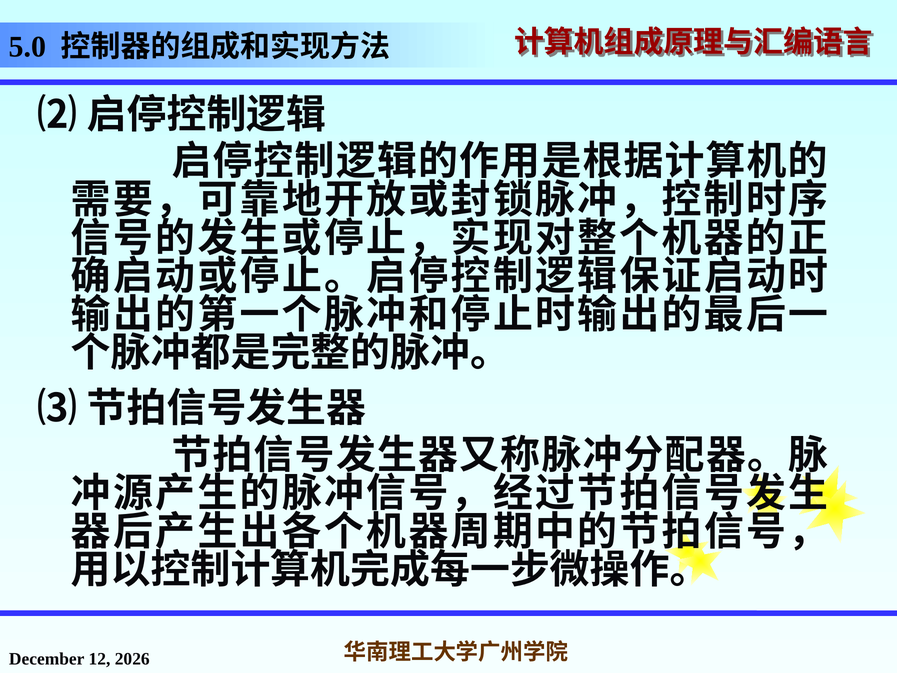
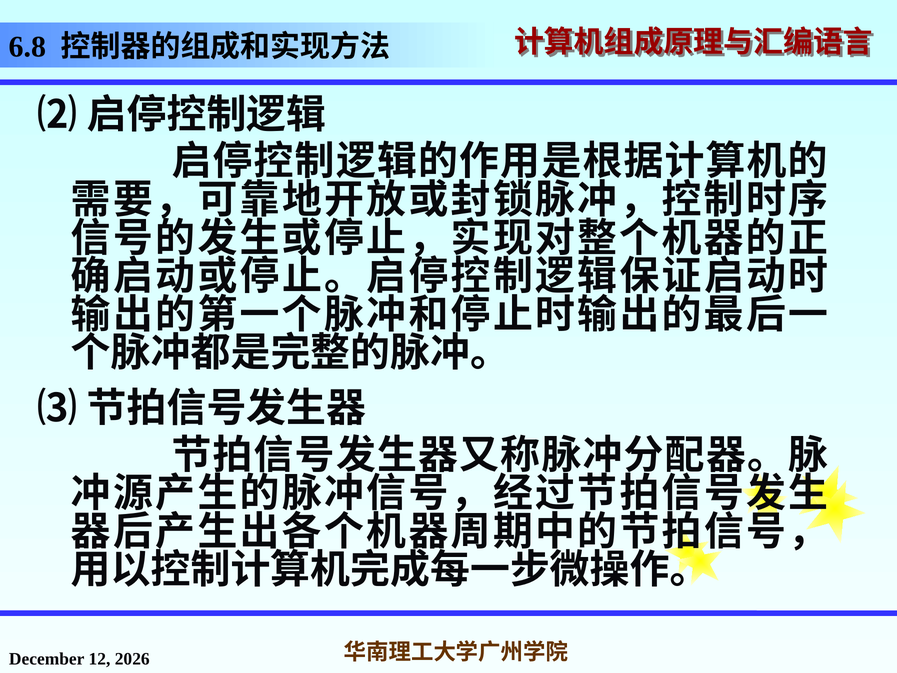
5.0: 5.0 -> 6.8 (28, 47)
